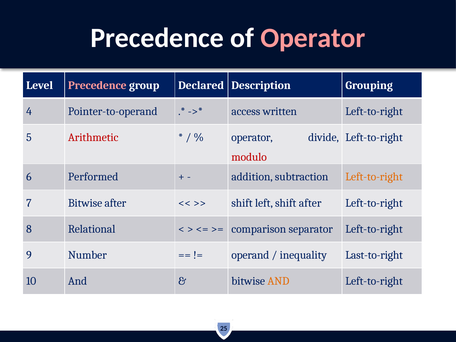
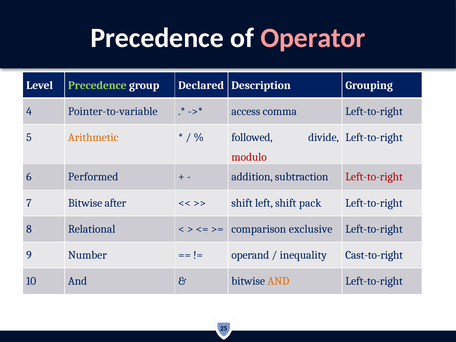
Precedence colour: pink -> light green (97, 85)
Pointer-to-operand: Pointer-to-operand -> Pointer-to-variable (113, 111)
written: written -> comma (280, 111)
Arithmetic colour: red -> orange (93, 137)
operator: operator -> followed (252, 137)
Left-to-right colour: orange -> red (374, 177)
shift after: after -> pack (310, 203)
separator: separator -> exclusive (311, 229)
Last-to-right: Last-to-right -> Cast-to-right (374, 255)
